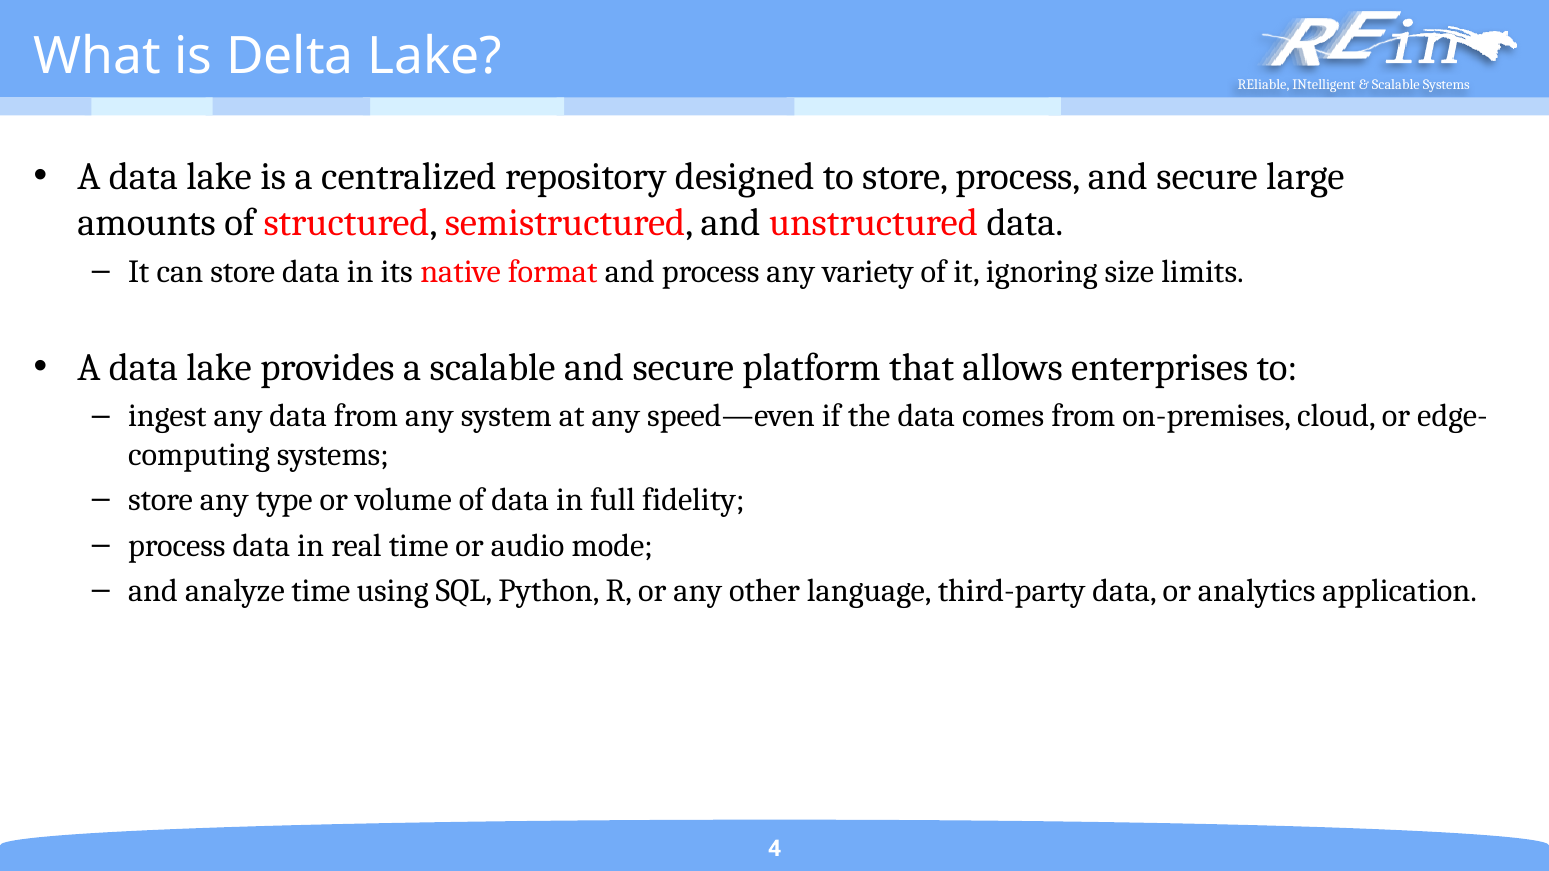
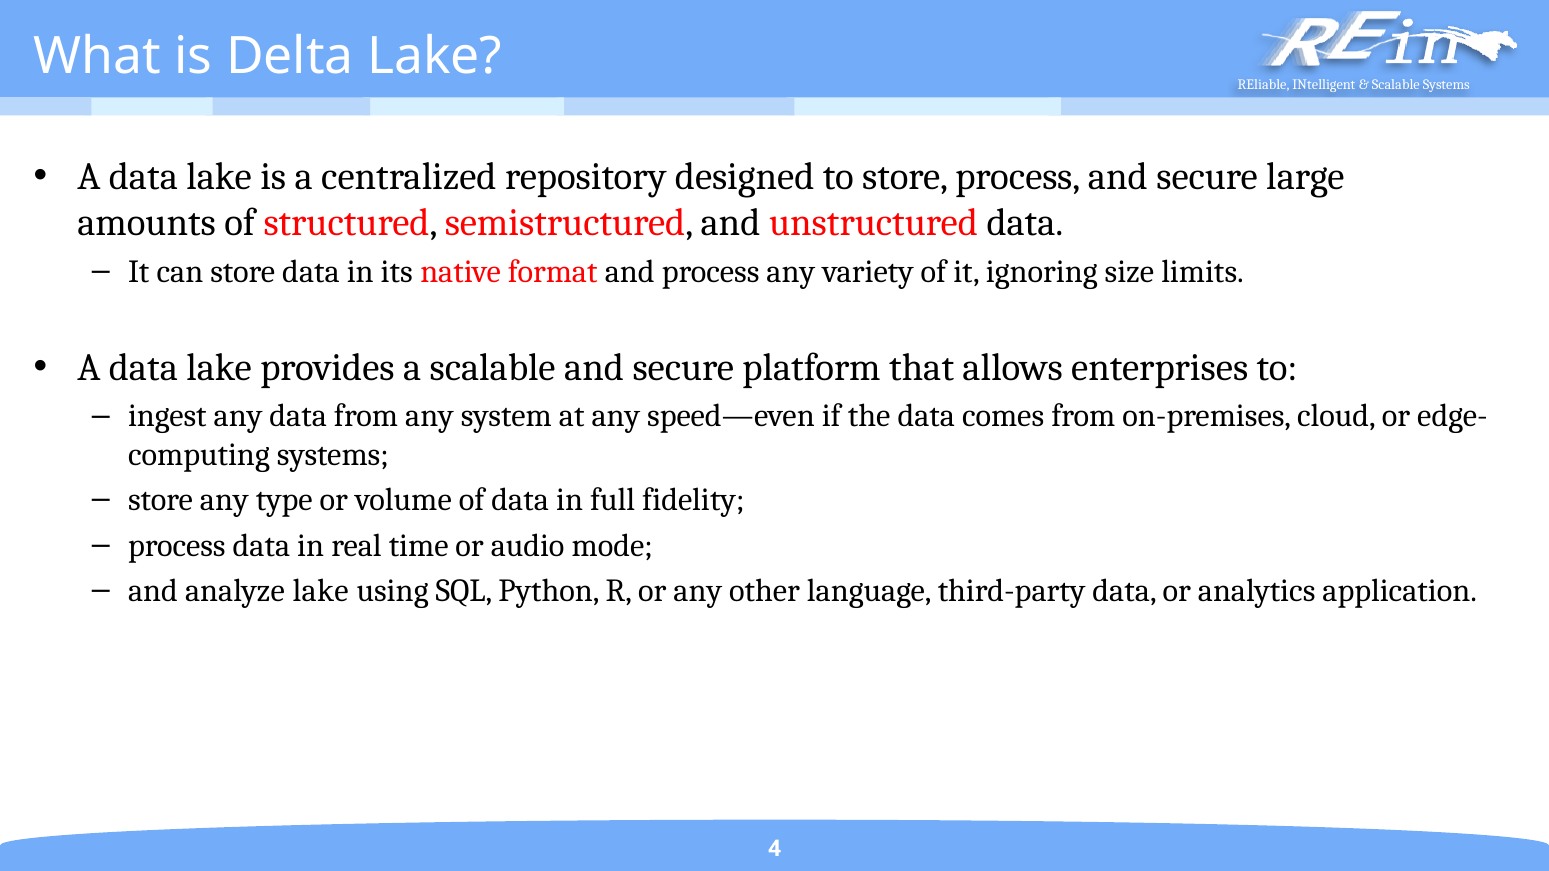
analyze time: time -> lake (321, 591)
